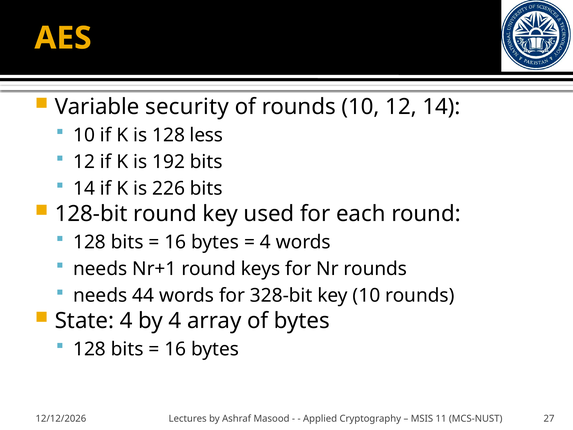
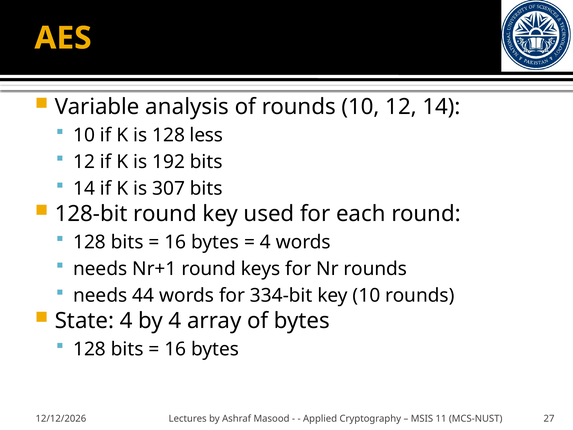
security: security -> analysis (187, 107)
226: 226 -> 307 (169, 189)
328-bit: 328-bit -> 334-bit (281, 295)
